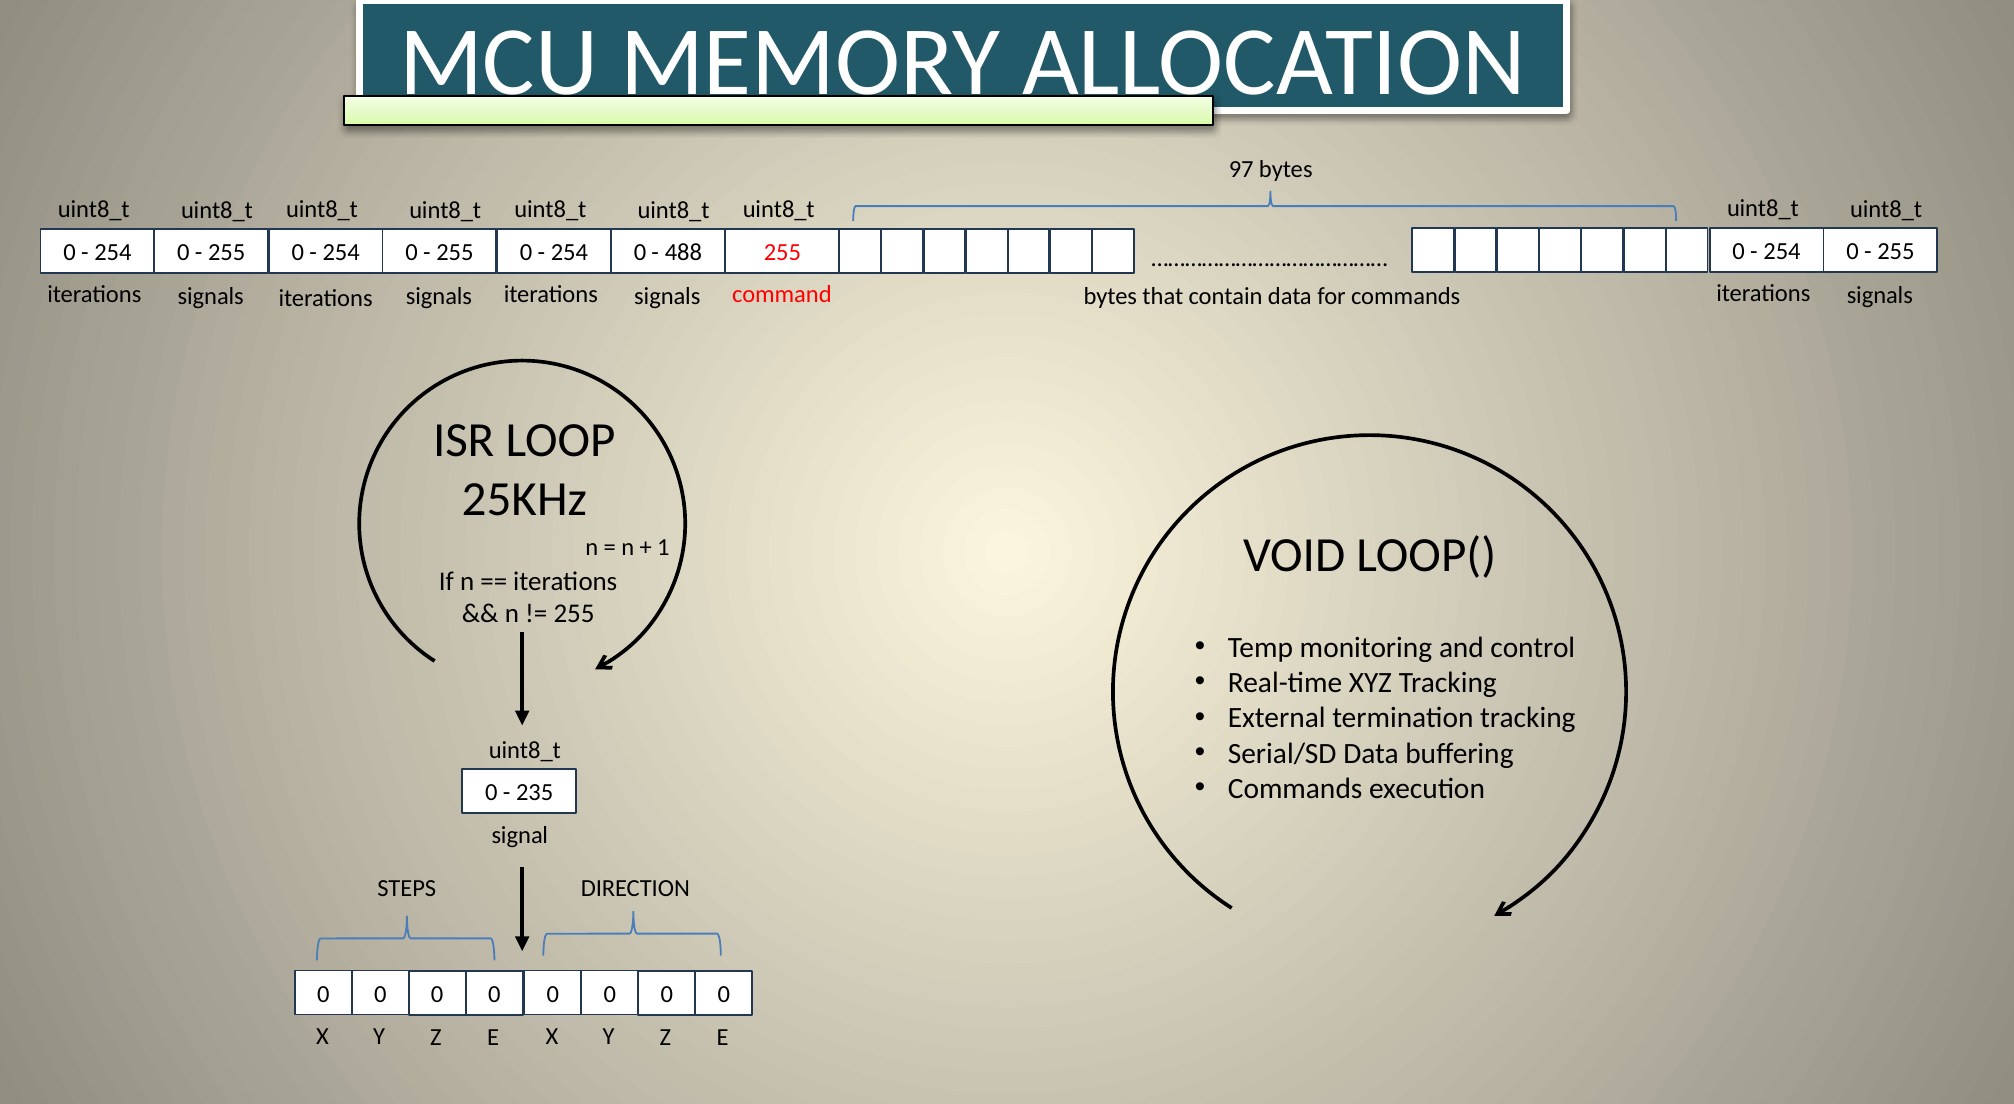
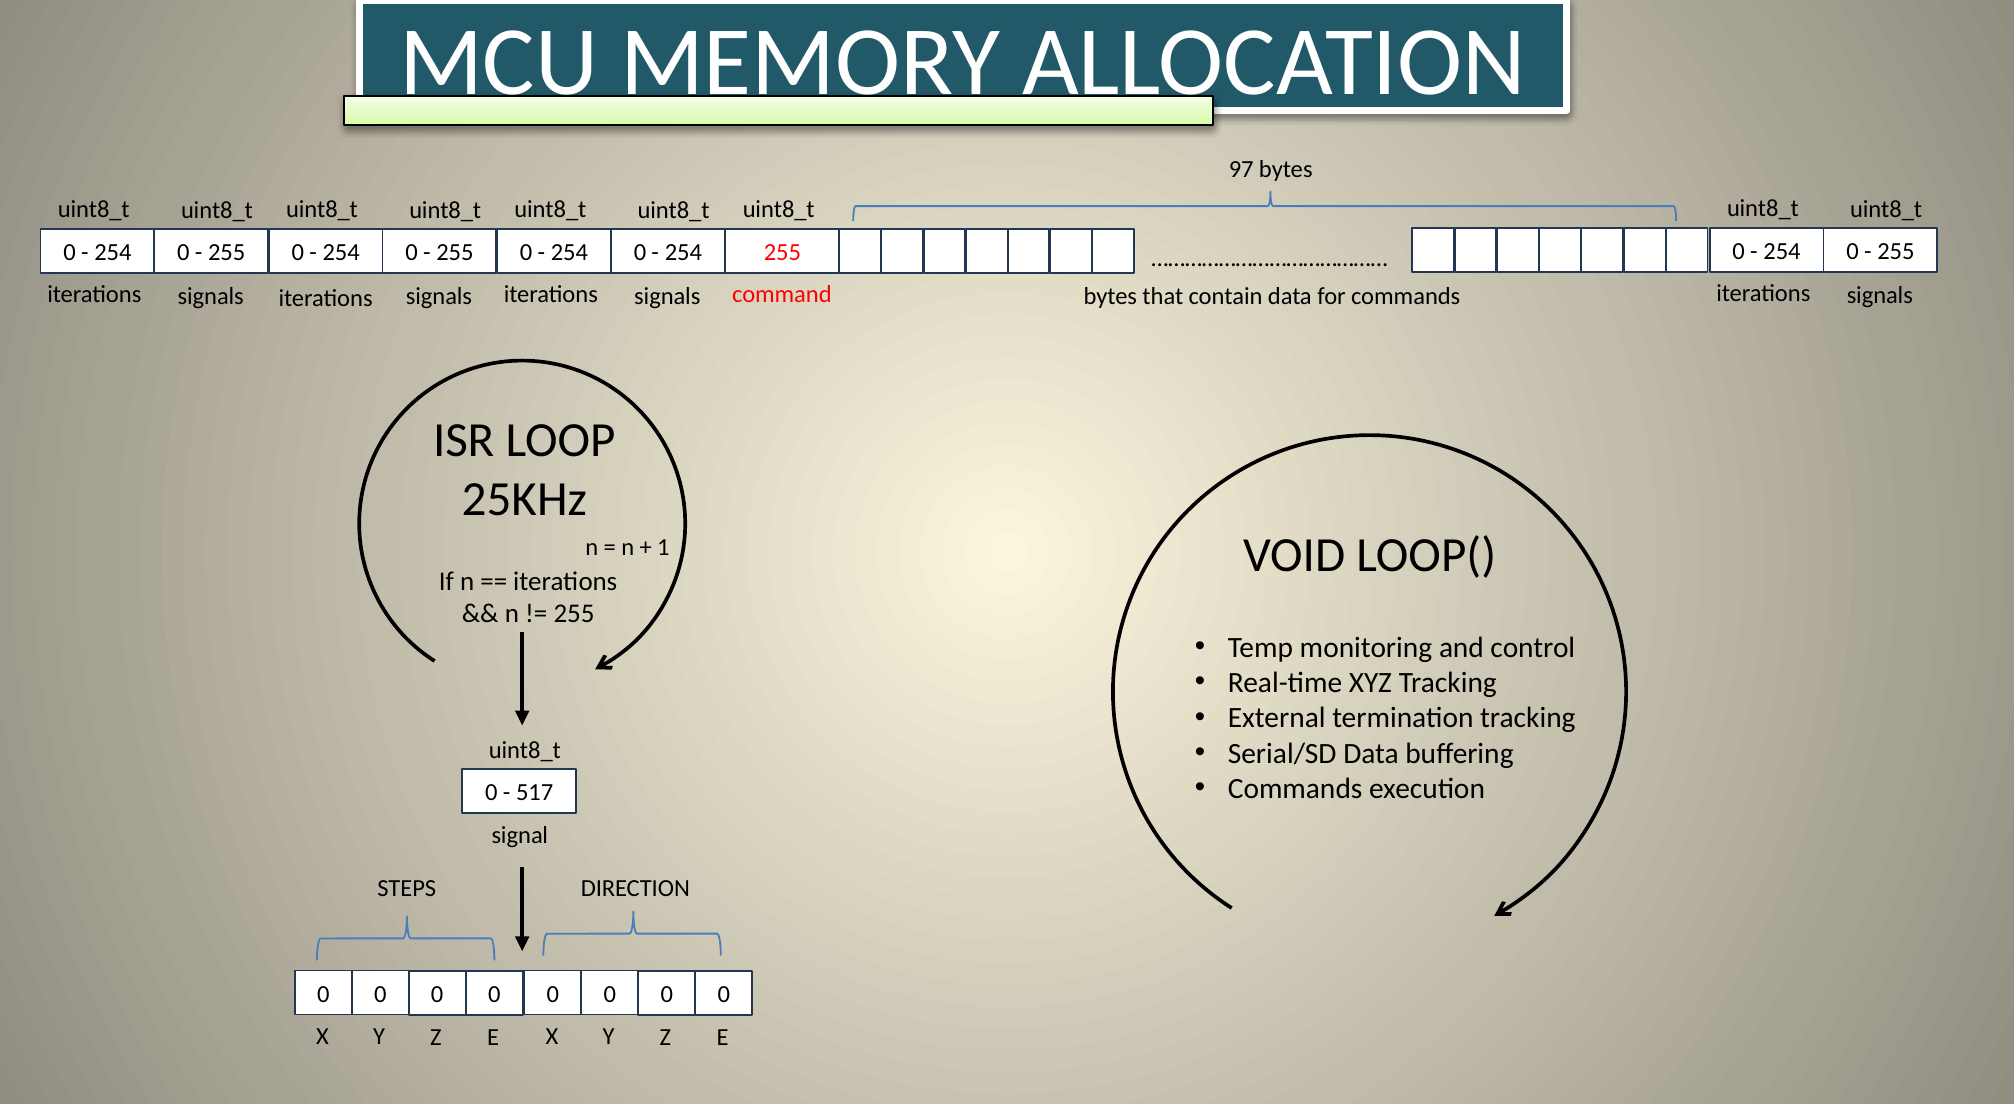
488: 488 -> 254 (683, 253)
235: 235 -> 517 (535, 793)
